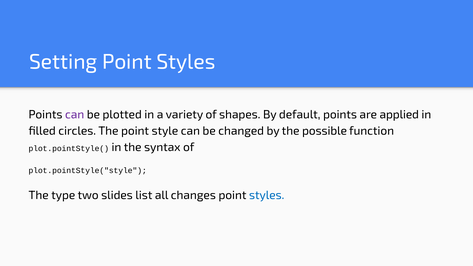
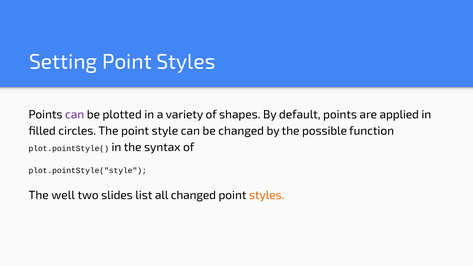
type: type -> well (63, 195)
all changes: changes -> changed (193, 195)
styles colour: blue -> orange (267, 195)
